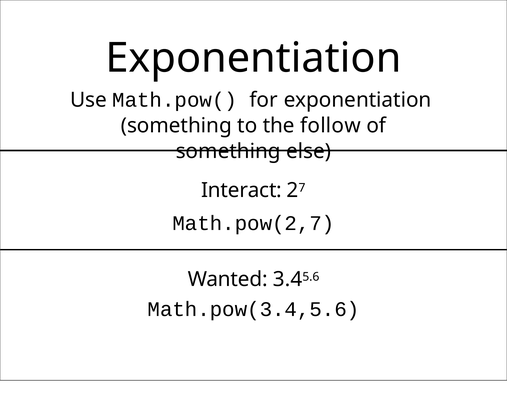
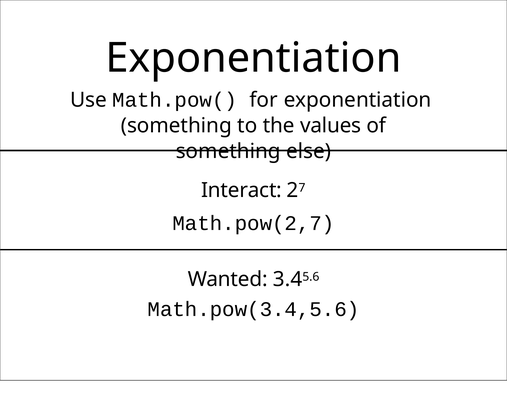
follow: follow -> values (331, 126)
